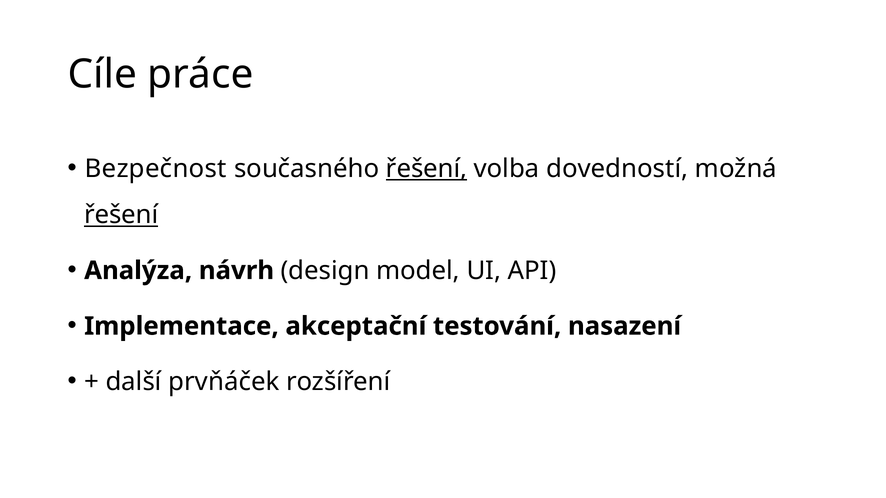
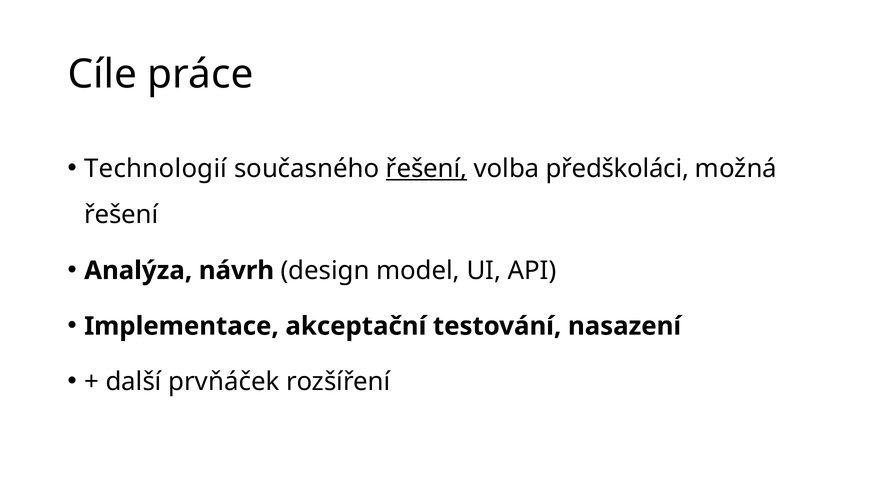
Bezpečnost: Bezpečnost -> Technologií (156, 169)
dovedností: dovedností -> předškoláci (617, 169)
řešení underline: present -> none (121, 215)
